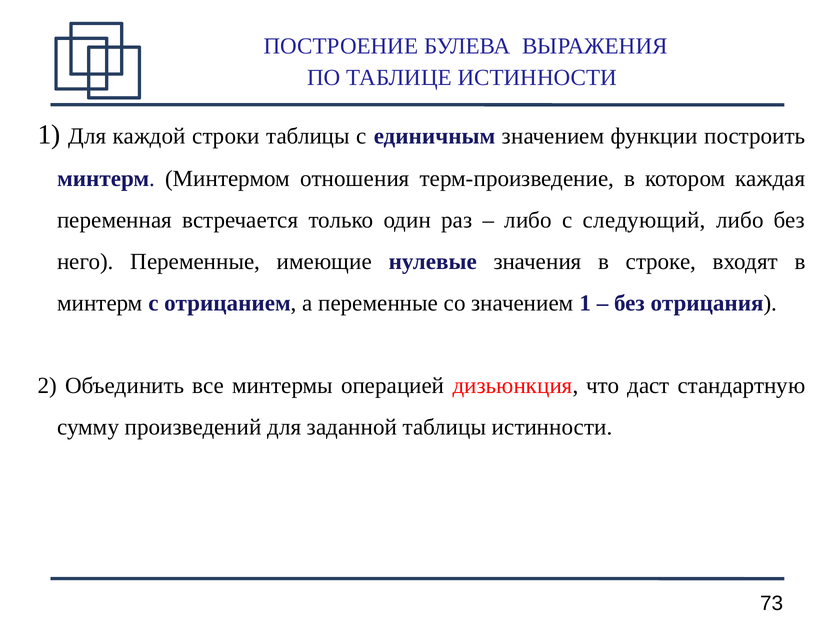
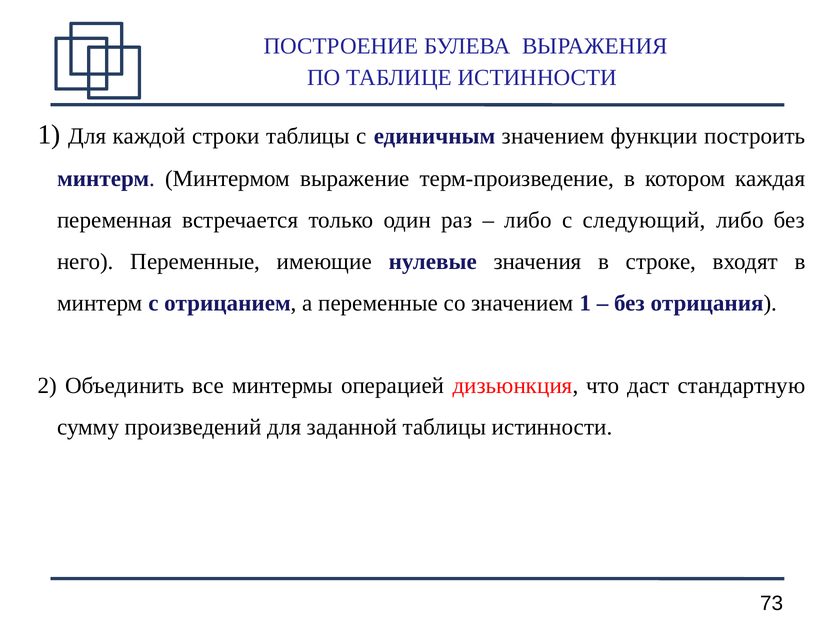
отношения: отношения -> выражение (355, 179)
